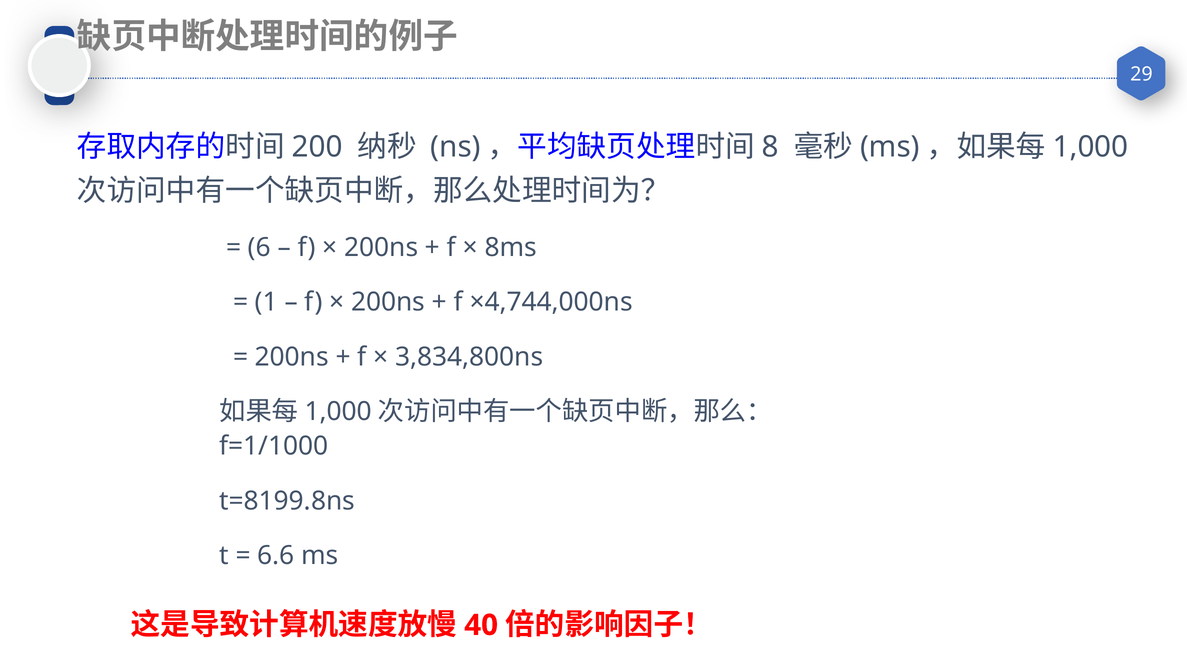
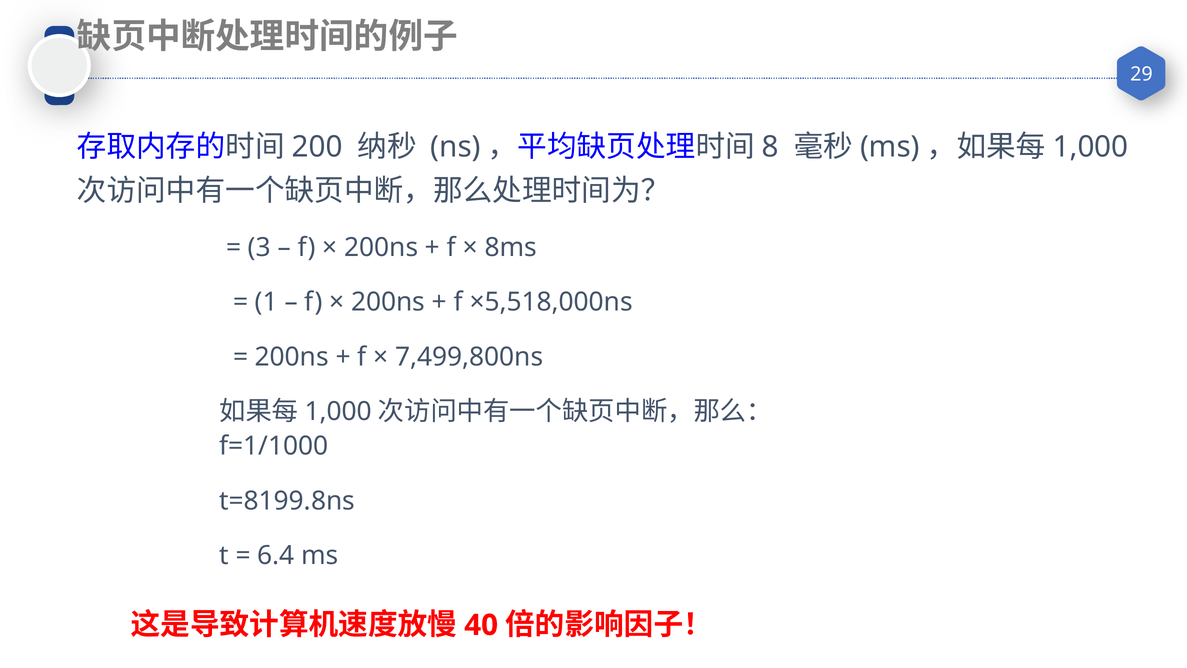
6: 6 -> 3 (259, 248)
×4,744,000ns: ×4,744,000ns -> ×5,518,000ns (551, 302)
3,834,800ns: 3,834,800ns -> 7,499,800ns (469, 357)
6.6: 6.6 -> 6.4 (276, 555)
